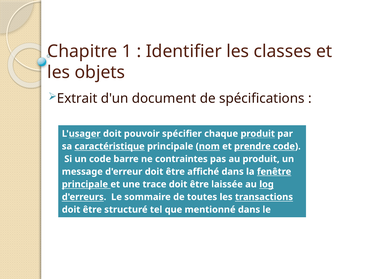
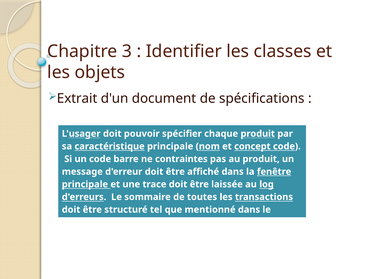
1: 1 -> 3 (127, 51)
prendre: prendre -> concept (252, 146)
